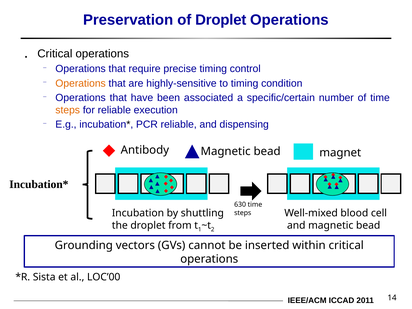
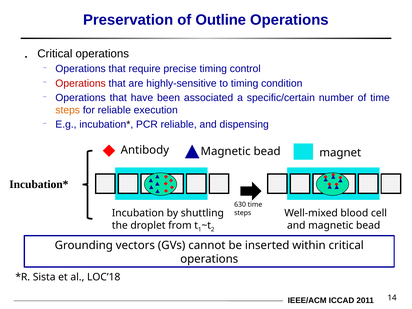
of Droplet: Droplet -> Outline (221, 20)
Operations colour: orange -> red (81, 83)
LOC’00: LOC’00 -> LOC’18 (104, 277)
